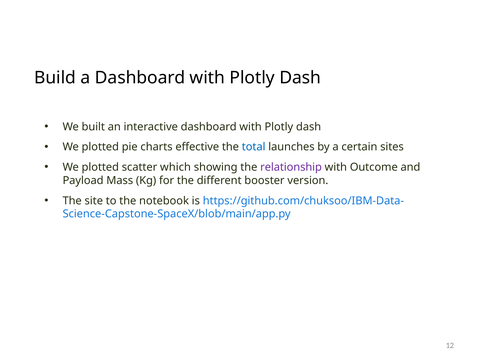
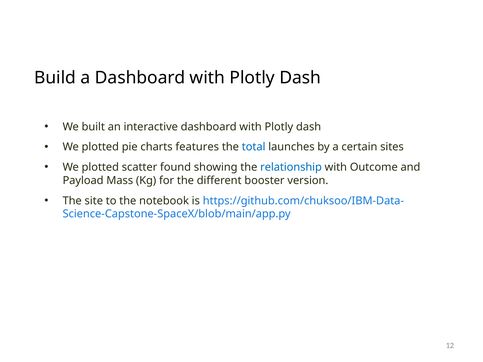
effective: effective -> features (197, 147)
which: which -> found (176, 167)
relationship colour: purple -> blue (291, 167)
